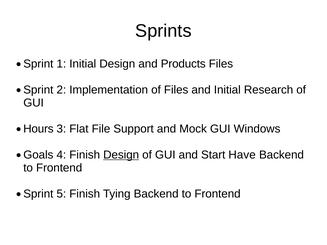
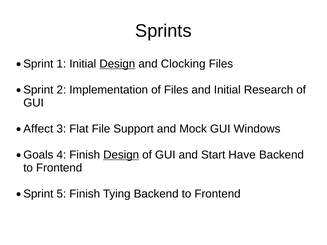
Design underline: none -> present (117, 64)
Products: Products -> Clocking (183, 64)
Hours: Hours -> Affect (38, 129)
